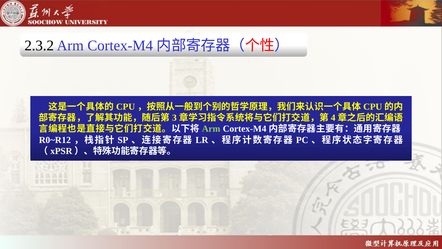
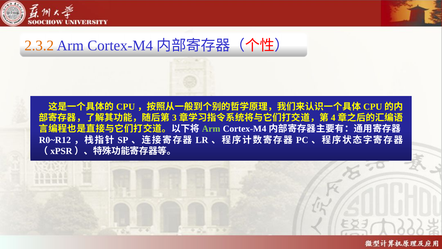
2.3.2 colour: black -> orange (39, 46)
